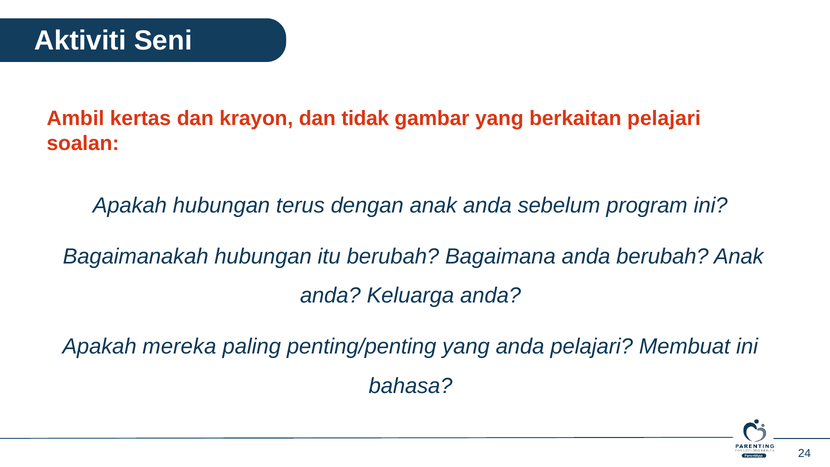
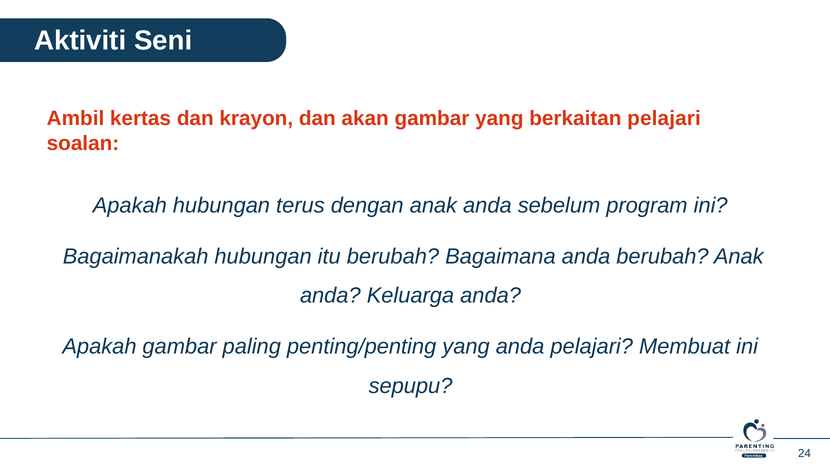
tidak: tidak -> akan (365, 119)
Apakah mereka: mereka -> gambar (180, 347)
bahasa: bahasa -> sepupu (411, 386)
